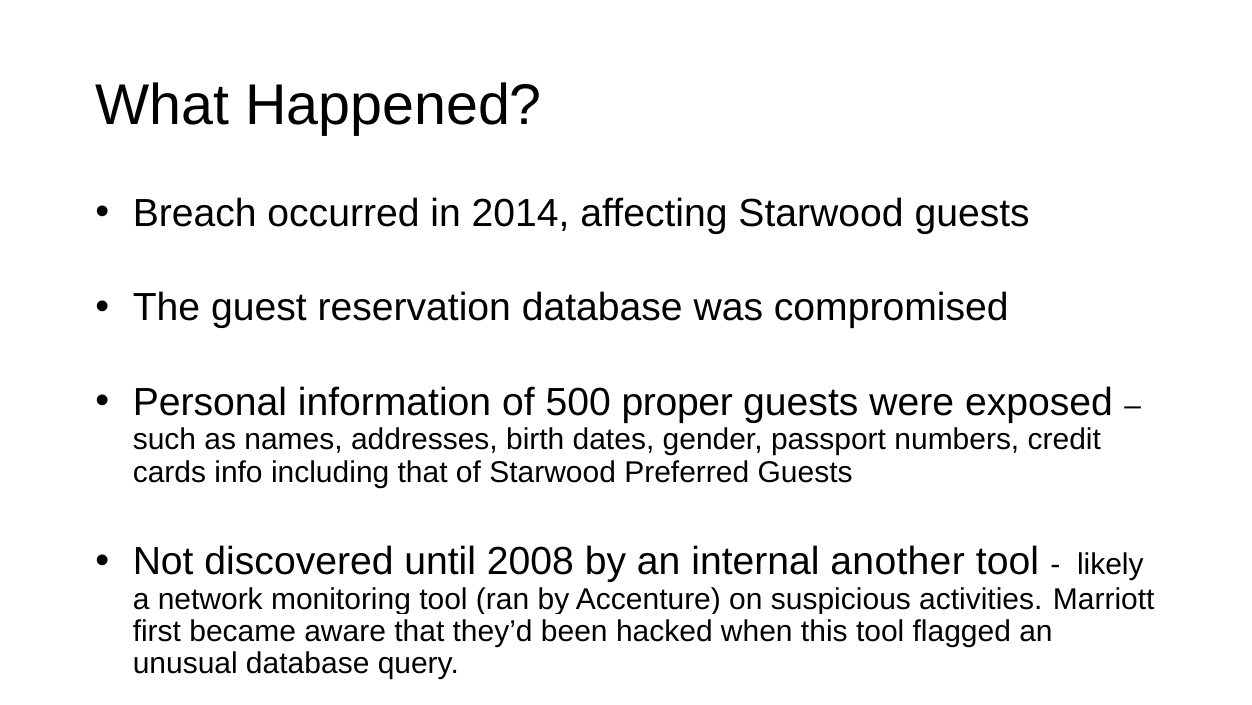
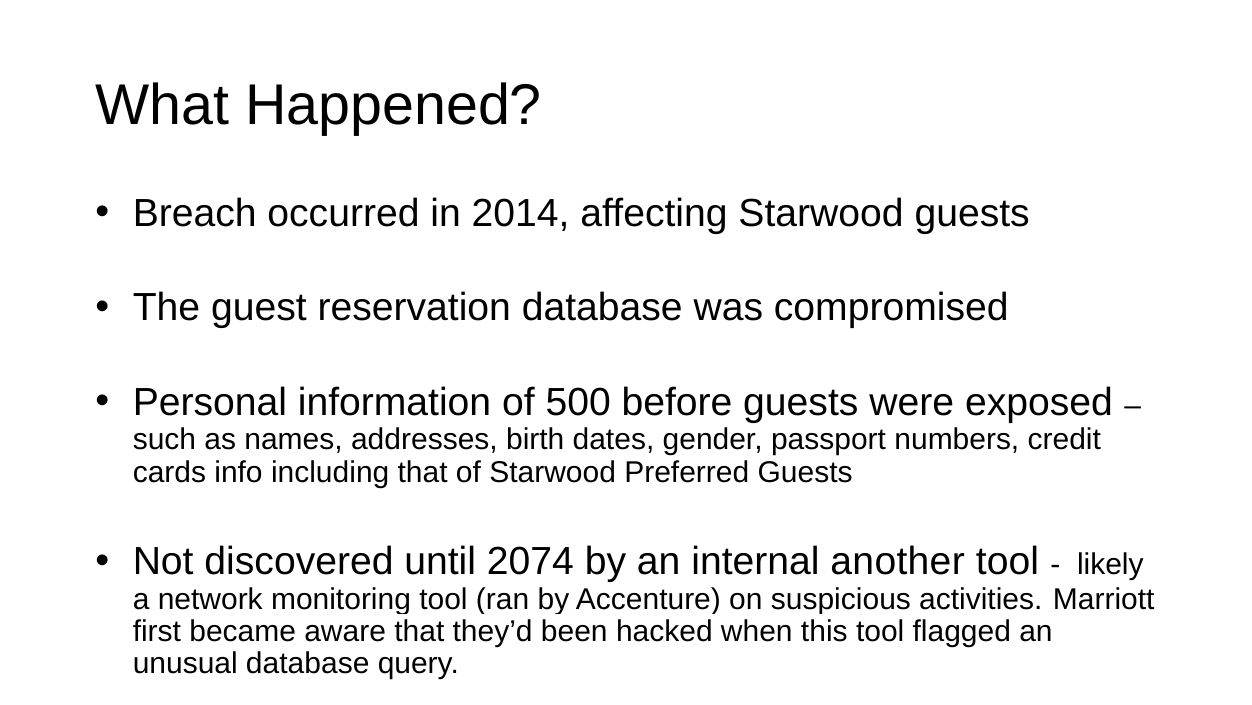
proper: proper -> before (677, 402)
2008: 2008 -> 2074 (530, 561)
